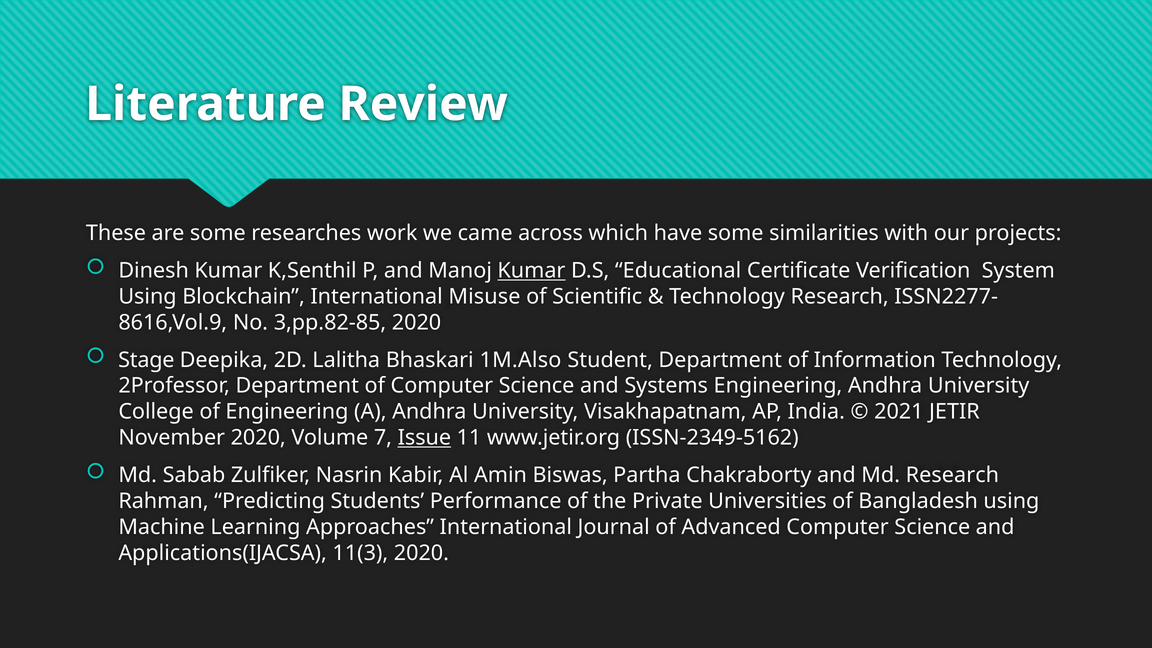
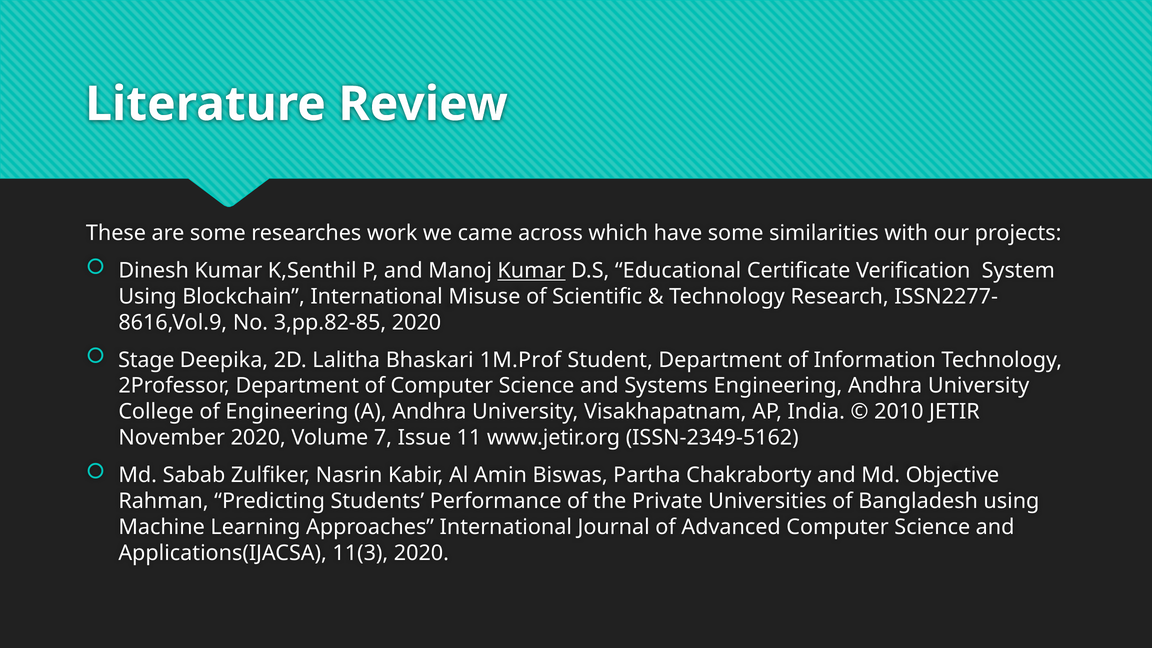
1M.Also: 1M.Also -> 1M.Prof (520, 360)
2021: 2021 -> 2010 (899, 412)
Issue underline: present -> none (424, 438)
Md Research: Research -> Objective (952, 475)
